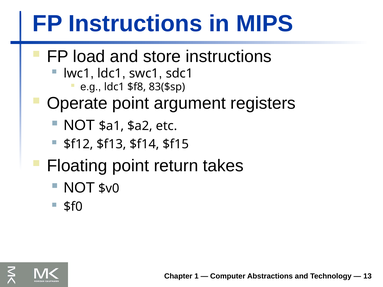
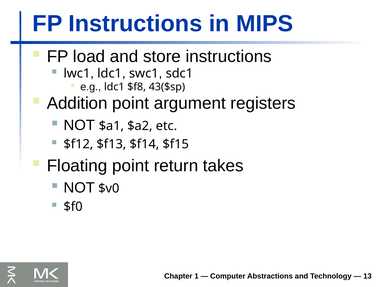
83($sp: 83($sp -> 43($sp (167, 87)
Operate: Operate -> Addition (77, 103)
